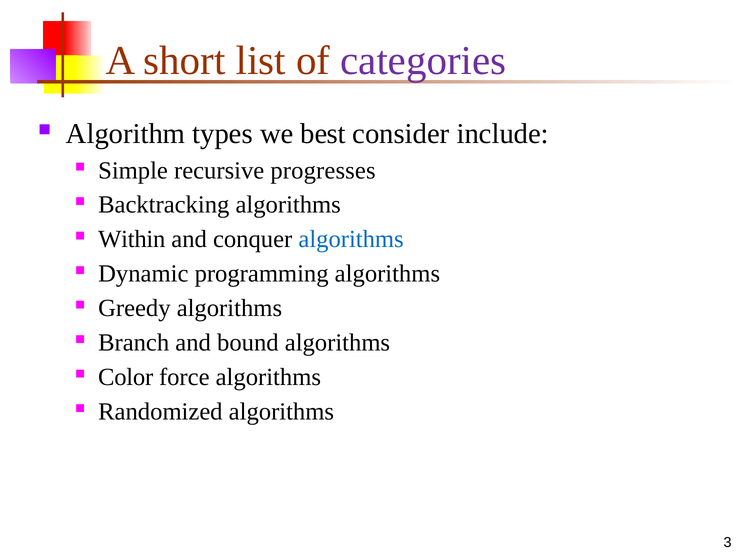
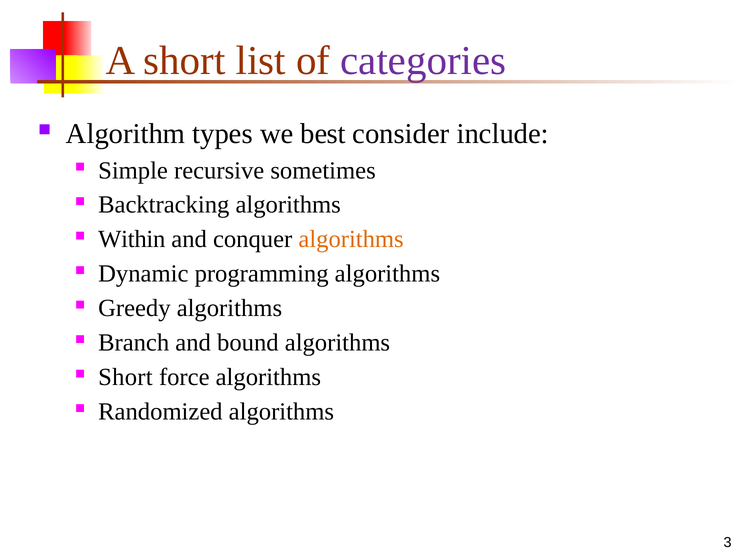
progresses: progresses -> sometimes (323, 170)
algorithms colour: blue -> orange (351, 239)
Color: Color -> Short (125, 377)
